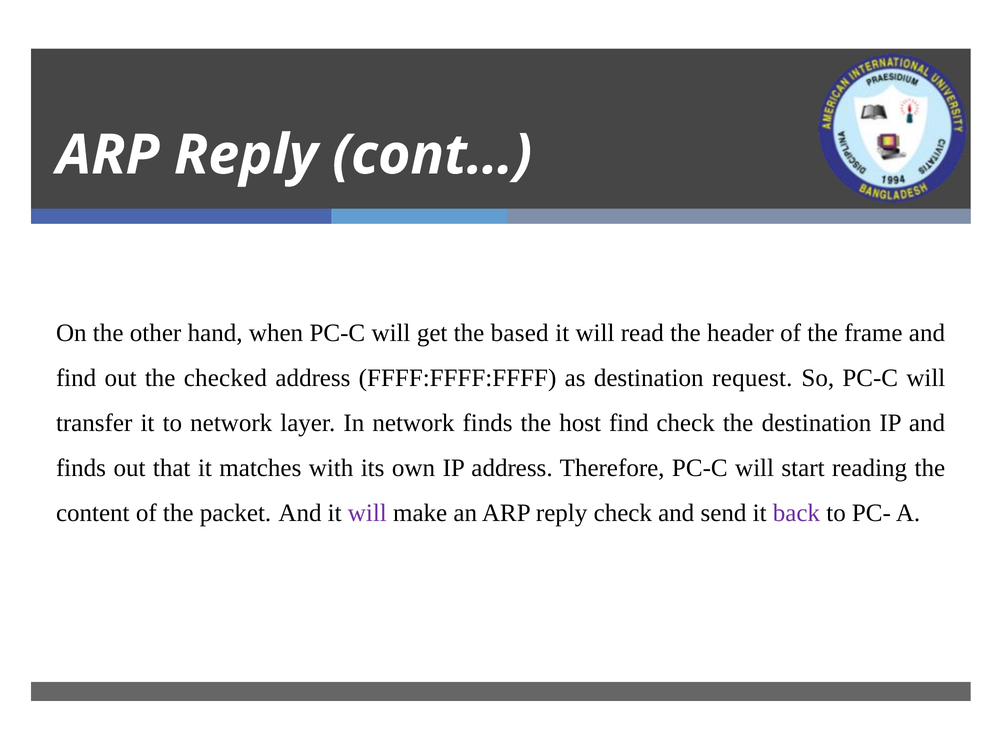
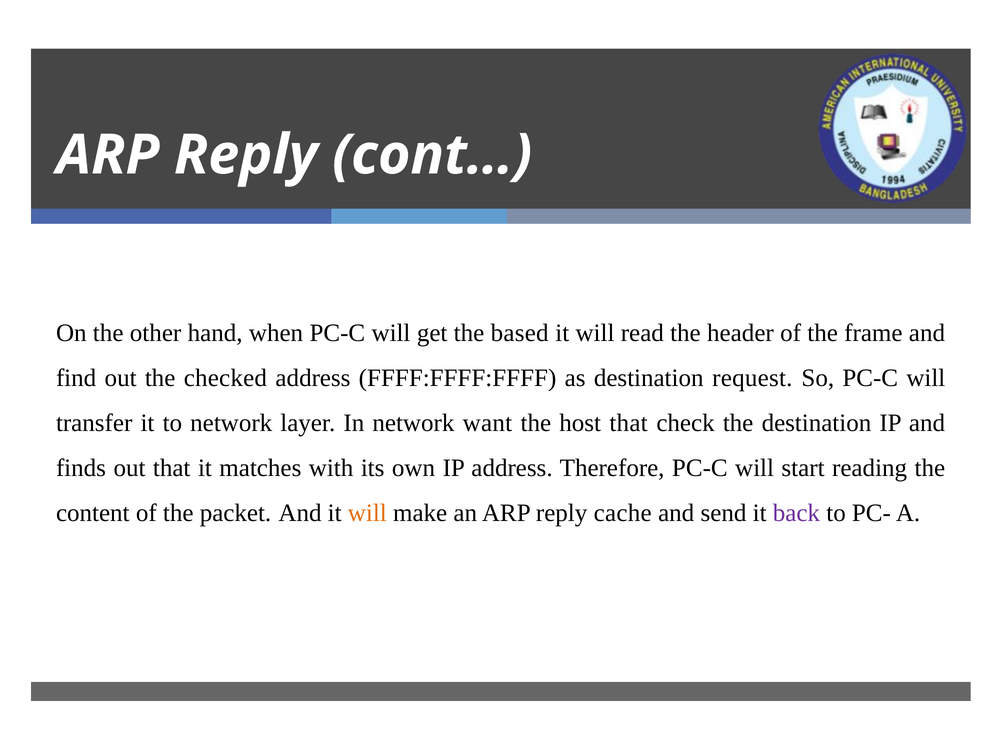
network finds: finds -> want (487, 423)
host find: find -> that (629, 423)
will colour: purple -> orange (367, 513)
reply check: check -> cache (623, 513)
